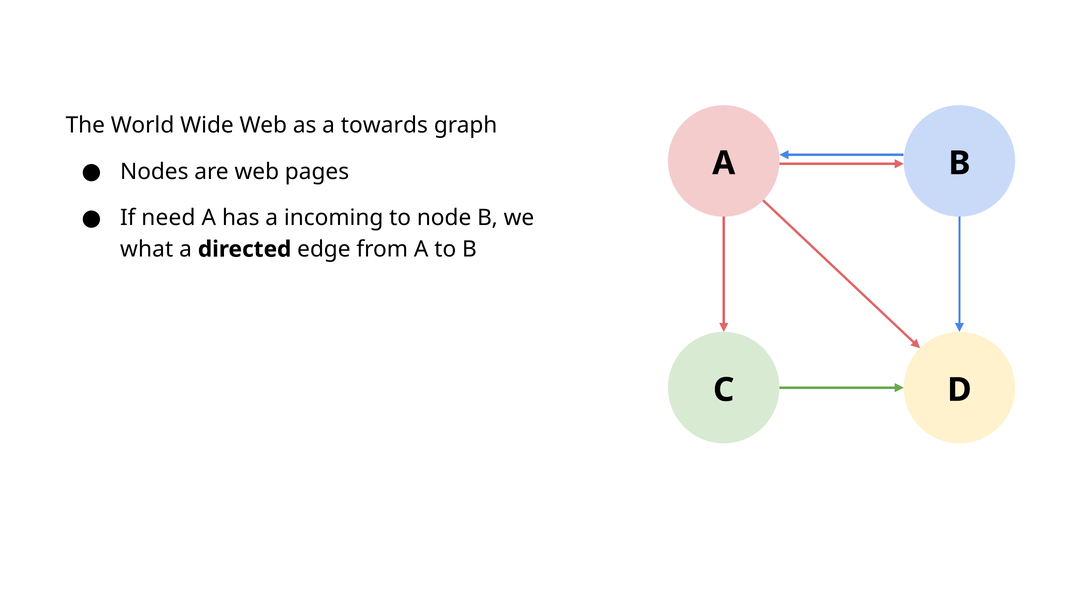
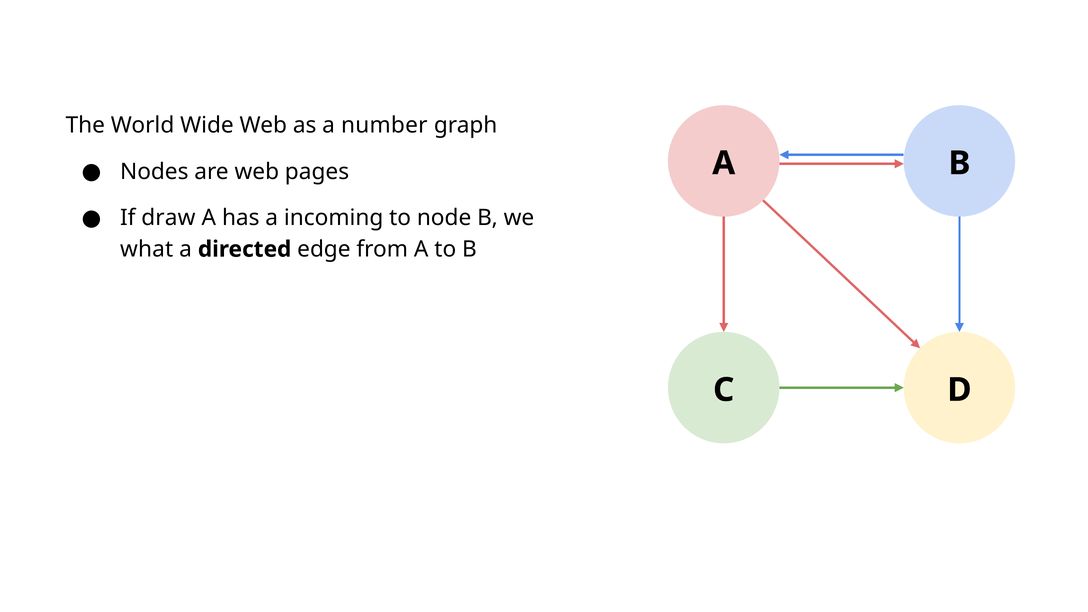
towards: towards -> number (384, 125)
need: need -> draw (168, 218)
